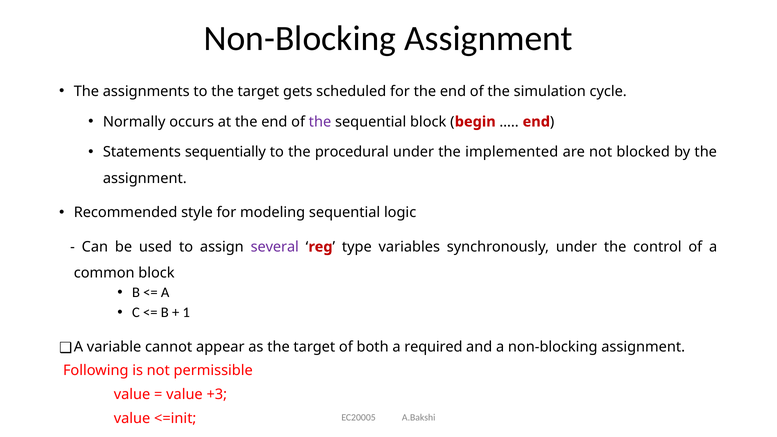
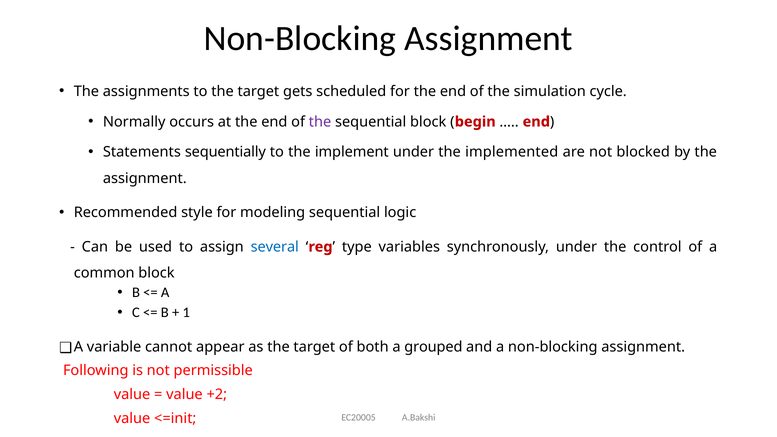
procedural: procedural -> implement (352, 152)
several colour: purple -> blue (275, 247)
required: required -> grouped (433, 347)
+3: +3 -> +2 (217, 394)
